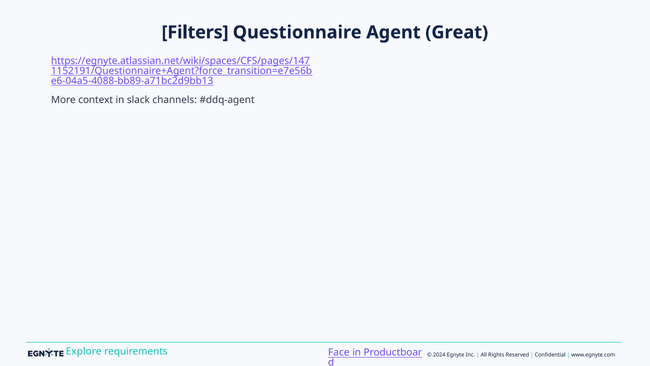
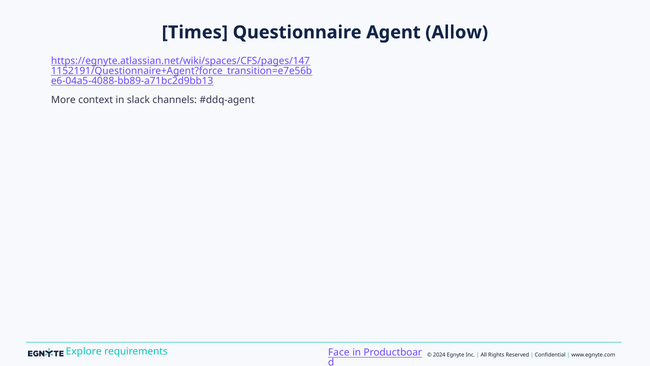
Filters: Filters -> Times (195, 32)
Great: Great -> Allow (457, 32)
